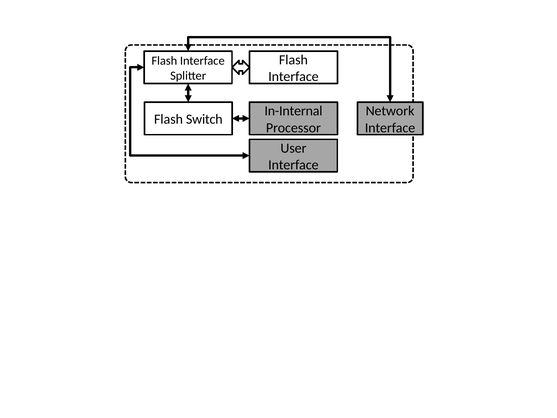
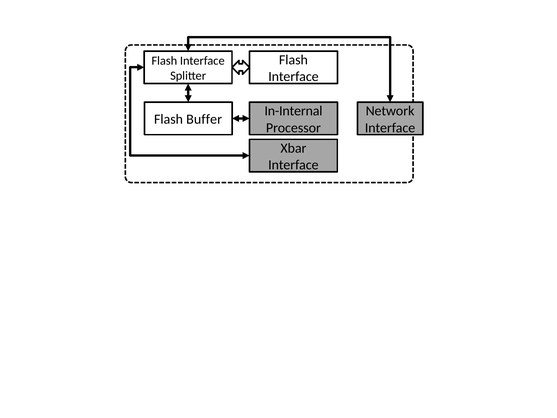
Switch: Switch -> Buffer (204, 119)
User: User -> Xbar (293, 148)
